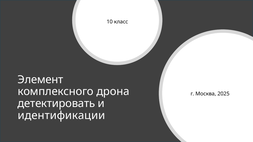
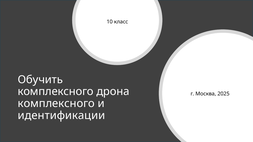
Элемент: Элемент -> Обучить (40, 80)
детектировать: детектировать -> комплексного (56, 104)
